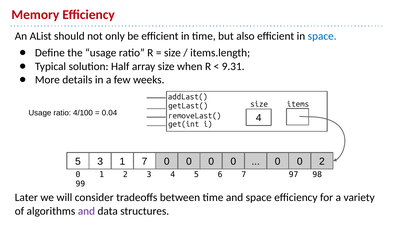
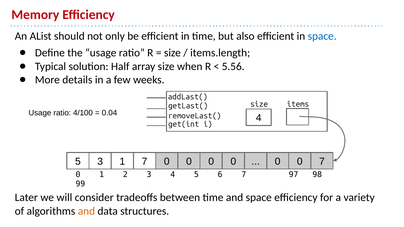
9.31: 9.31 -> 5.56 (233, 66)
0 2: 2 -> 7 (322, 162)
and colour: purple -> orange (86, 211)
